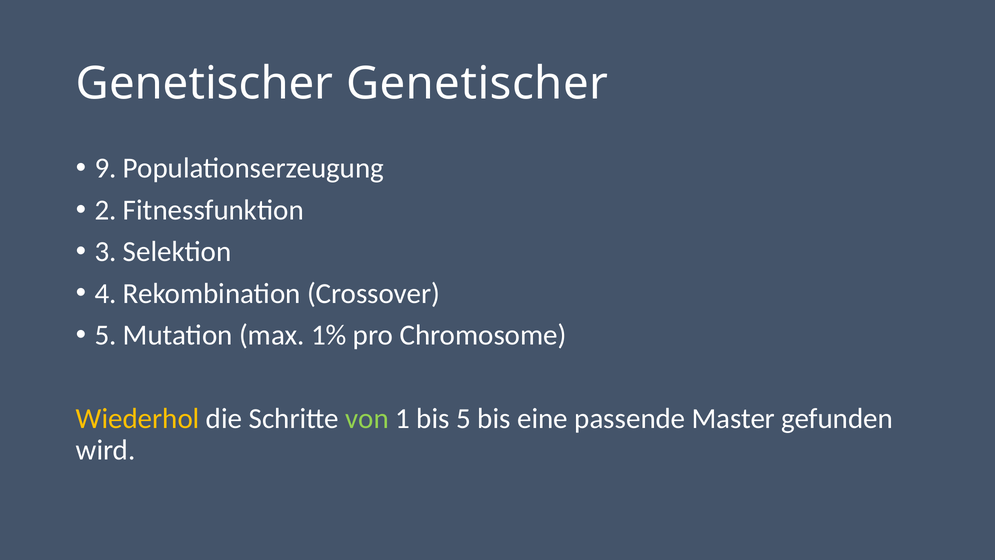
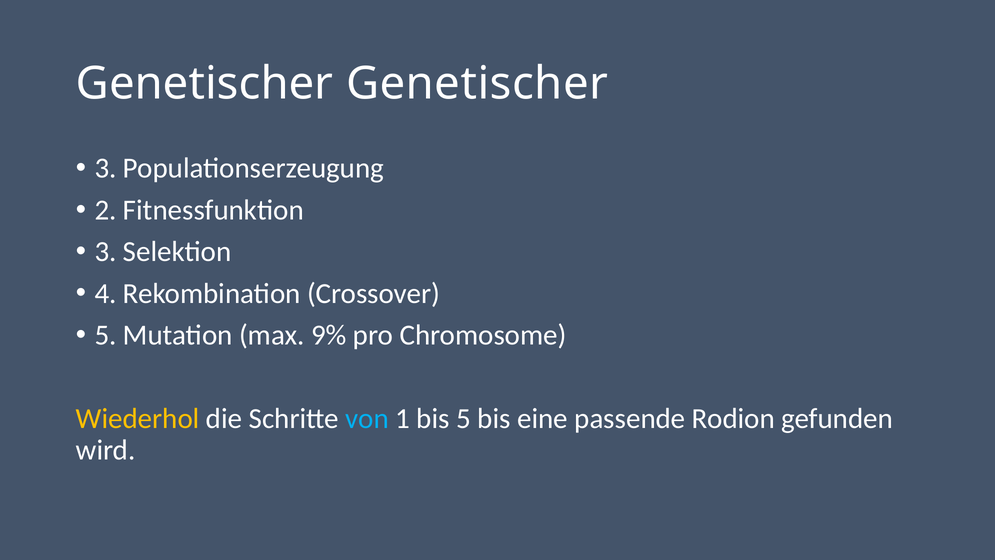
9: 9 -> 3 (106, 168)
1%: 1% -> 9% (329, 335)
von colour: light green -> light blue (367, 419)
Master: Master -> Rodion (733, 419)
